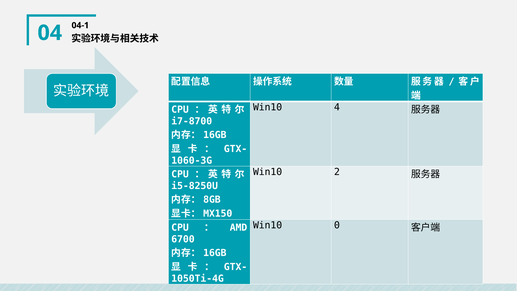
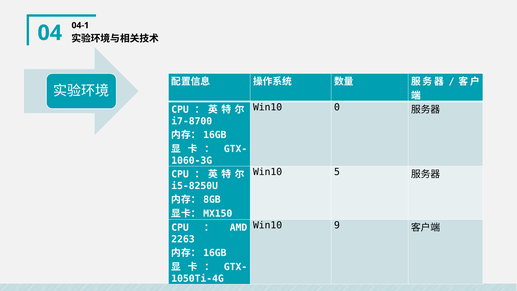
4: 4 -> 0 (337, 107)
2: 2 -> 5 (337, 172)
0: 0 -> 9 (337, 225)
6700: 6700 -> 2263 (183, 239)
